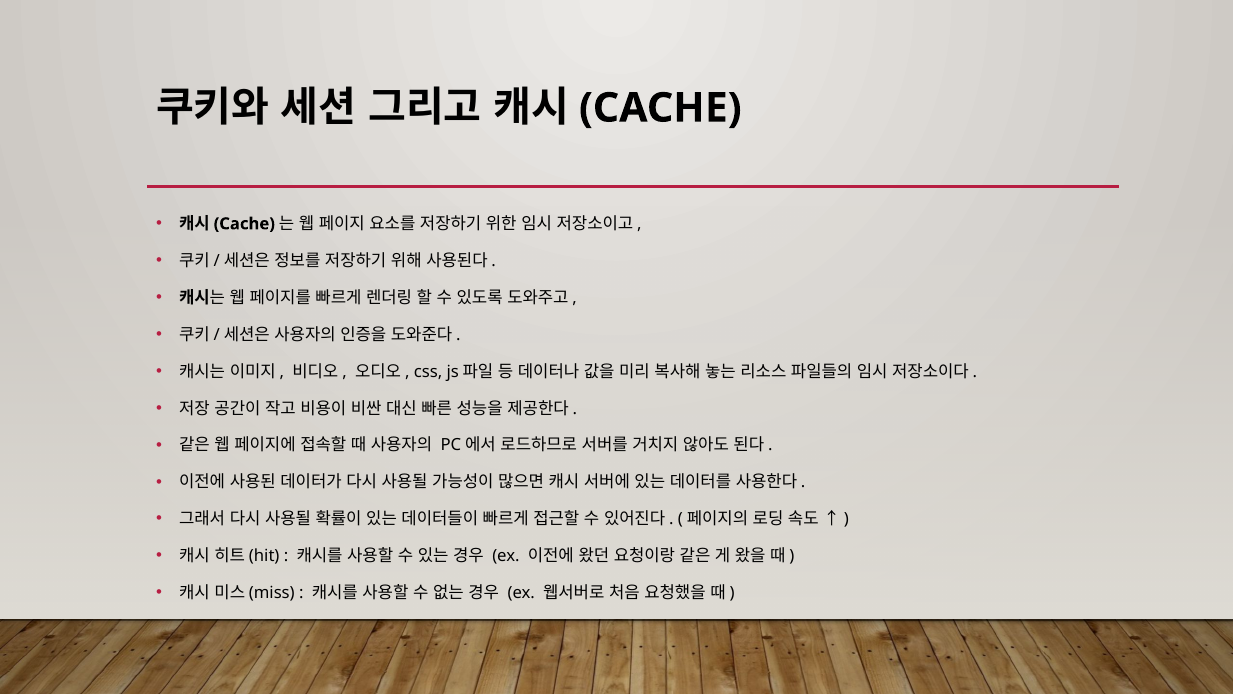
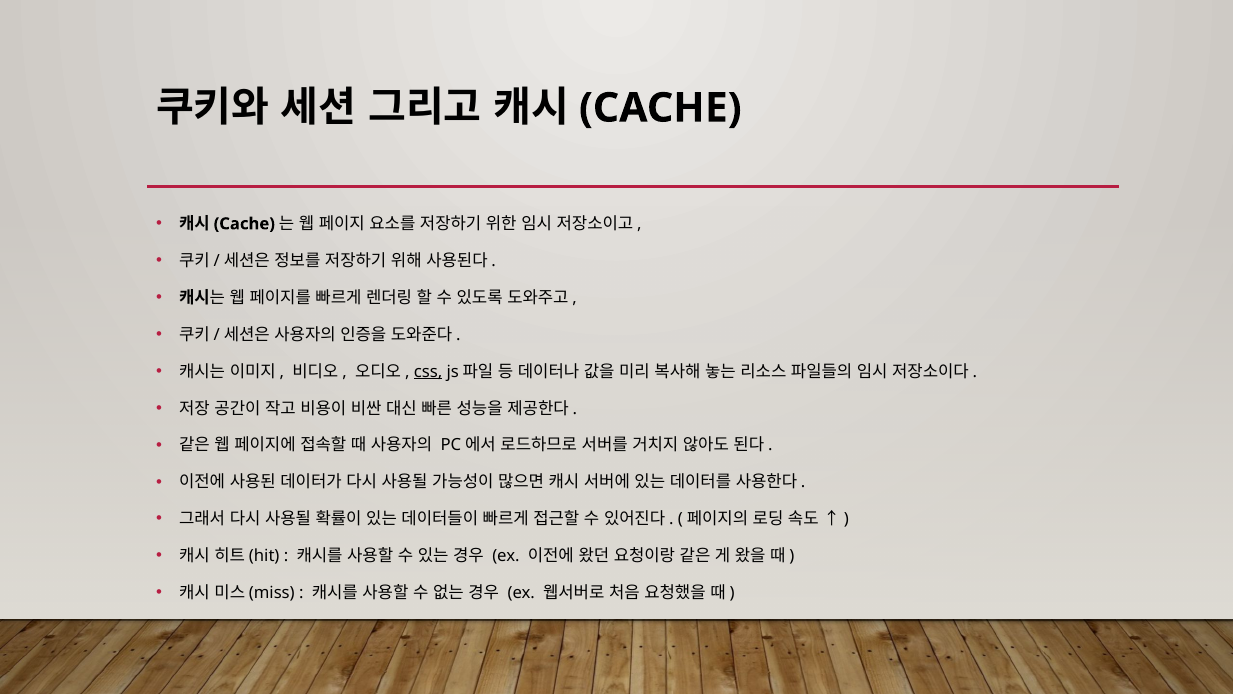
css underline: none -> present (428, 371)
